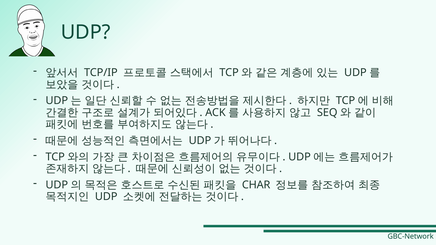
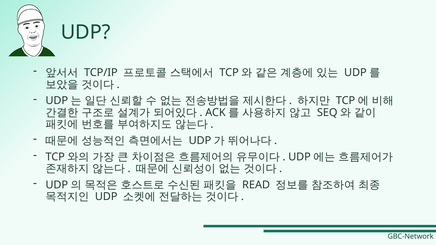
CHAR: CHAR -> READ (256, 185)
